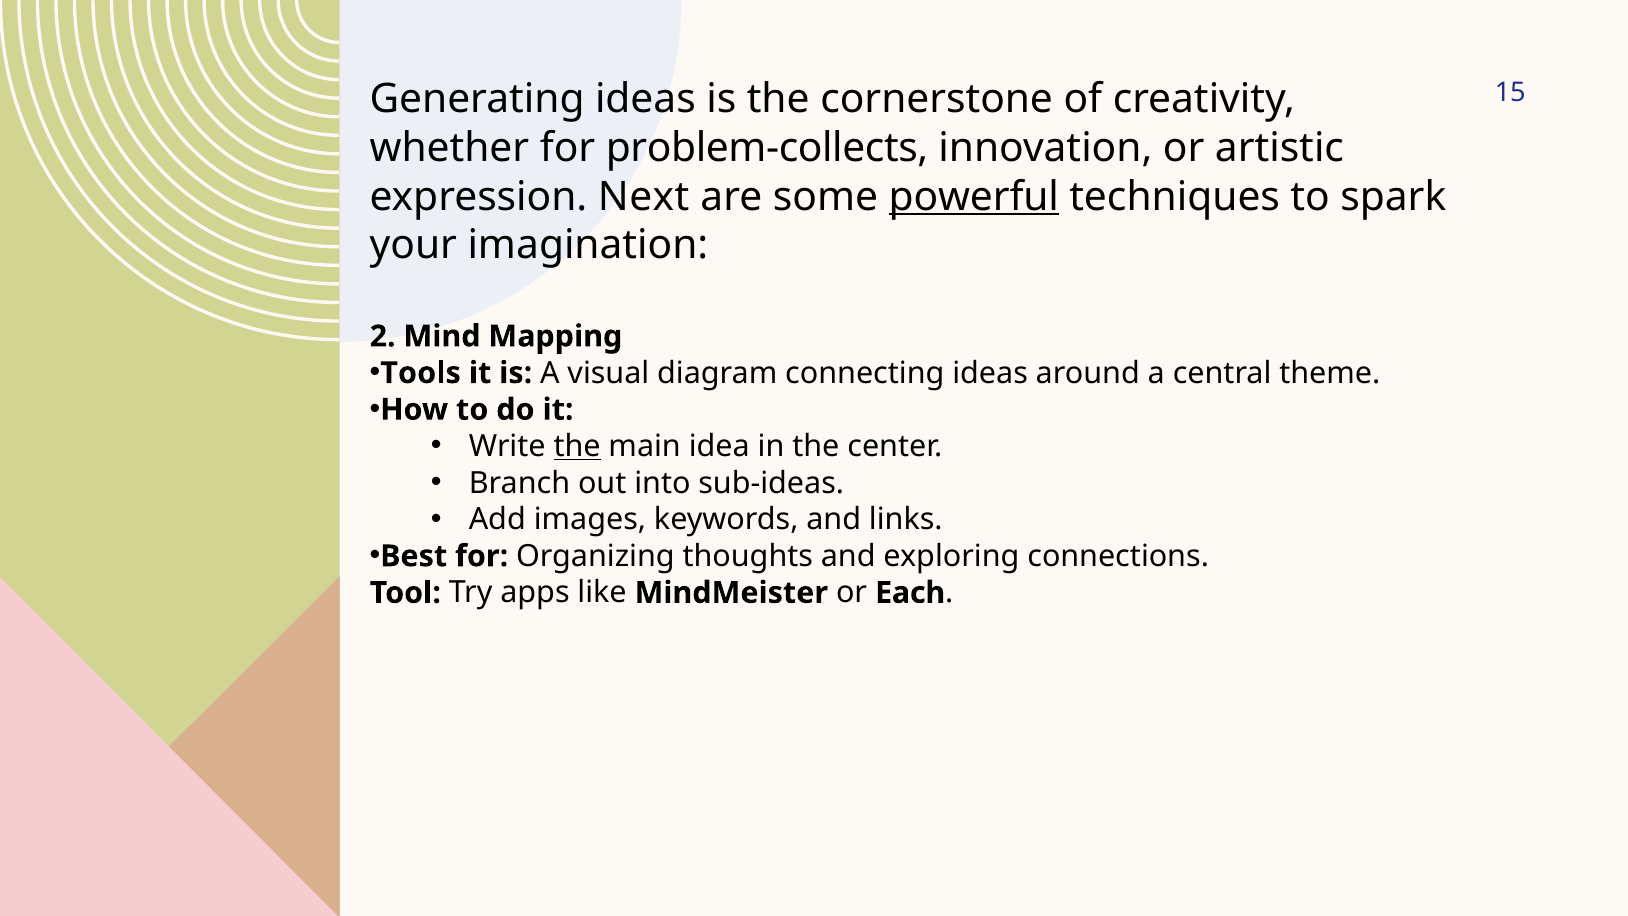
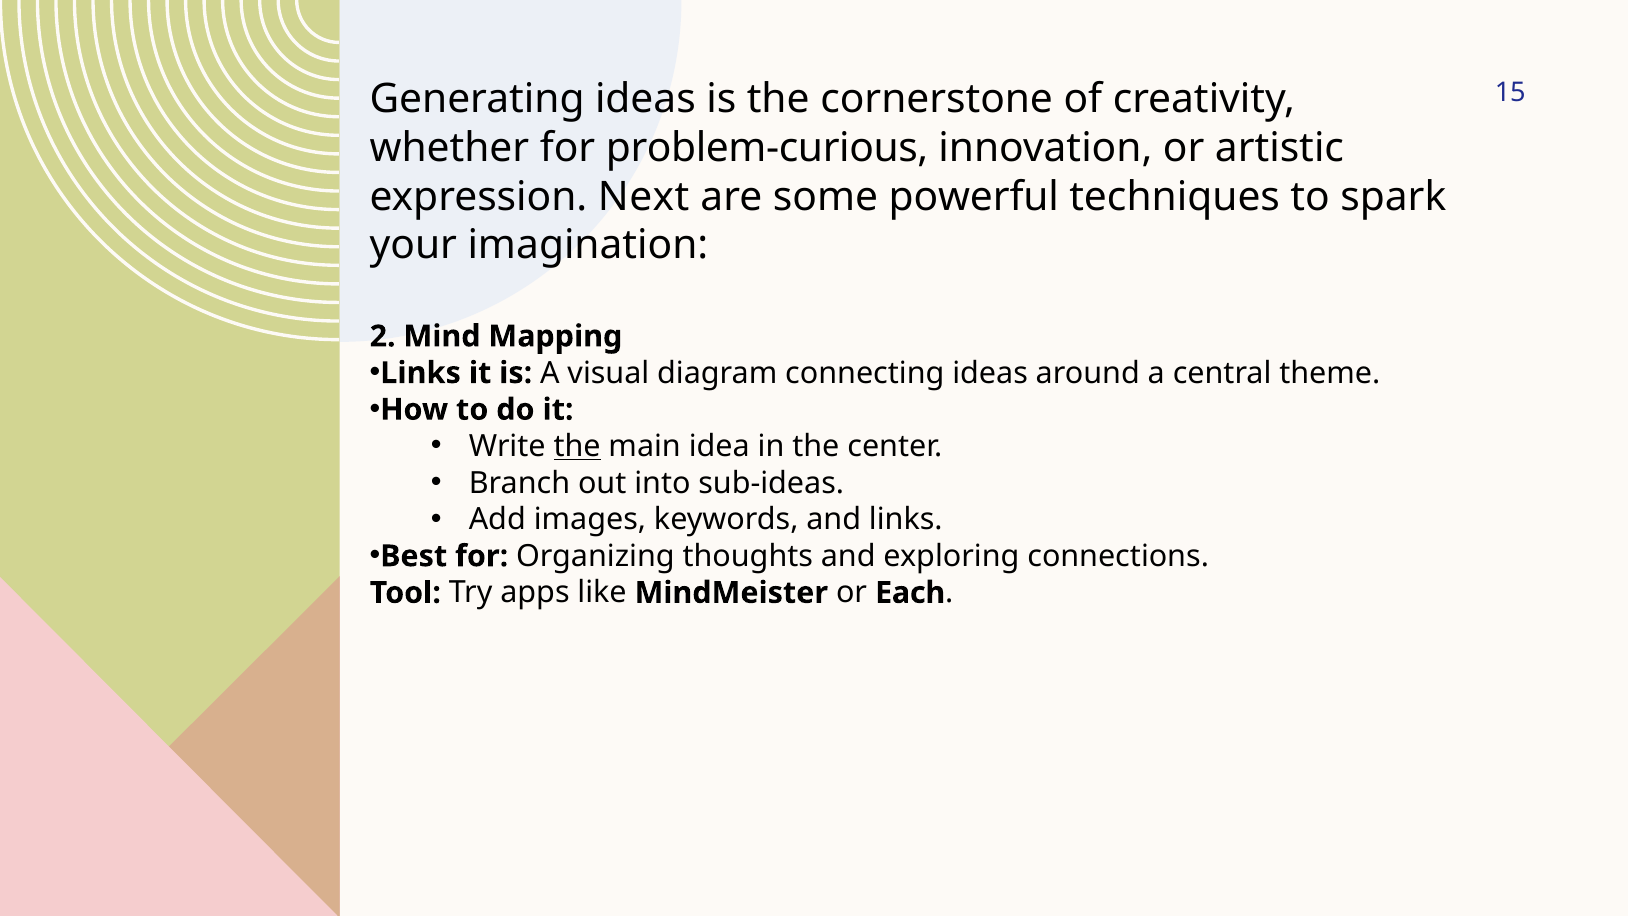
problem-collects: problem-collects -> problem-curious (767, 148)
powerful underline: present -> none (974, 197)
Tools: Tools -> Links (421, 373)
